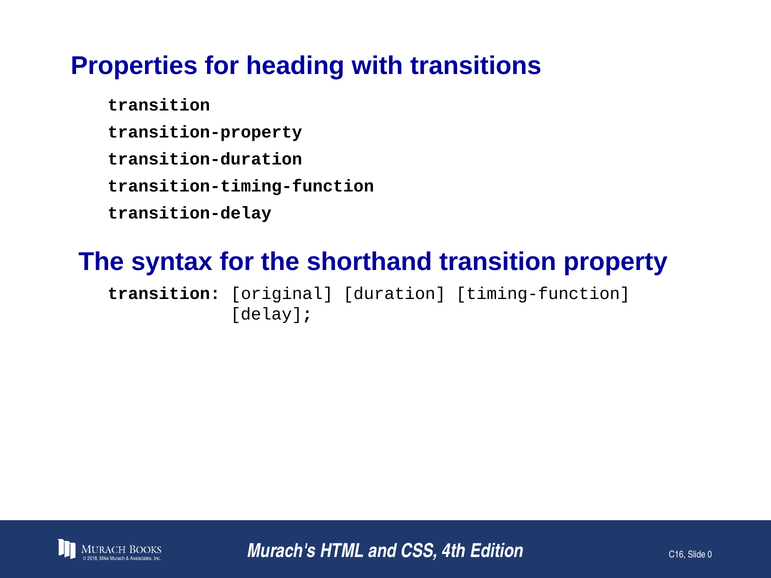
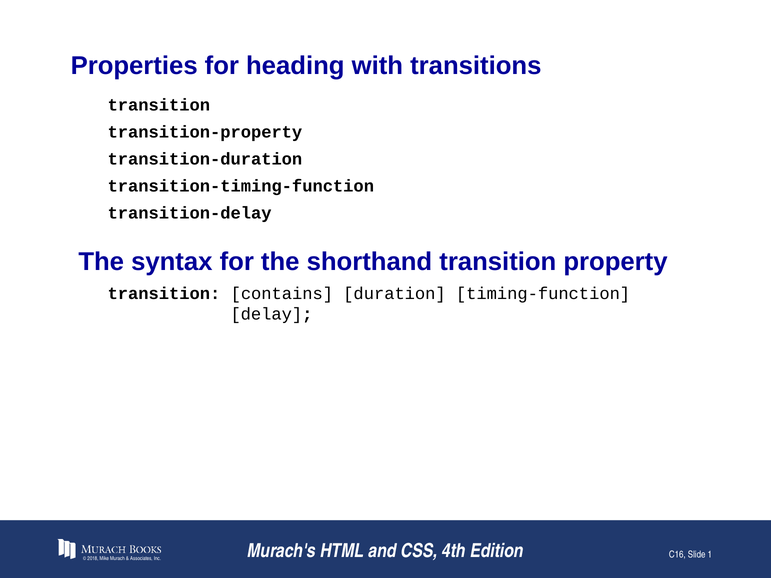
original: original -> contains (282, 294)
0: 0 -> 1 (710, 555)
